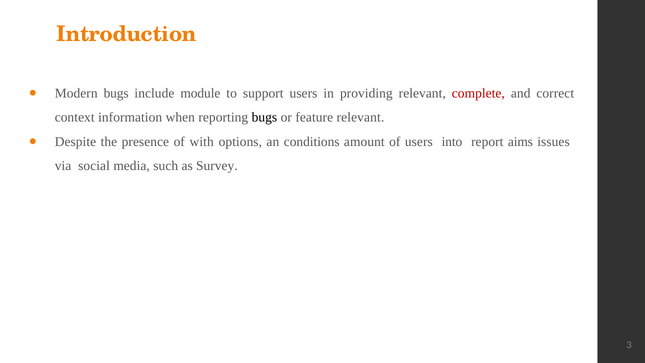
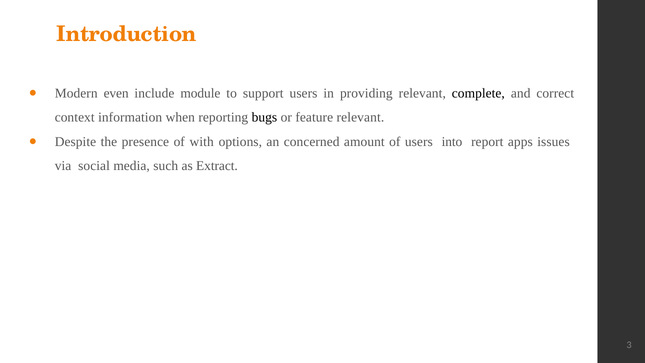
Modern bugs: bugs -> even (116, 93)
complete colour: red -> black (478, 93)
conditions: conditions -> concerned (312, 142)
aims: aims -> apps (520, 142)
Survey: Survey -> Extract (217, 166)
